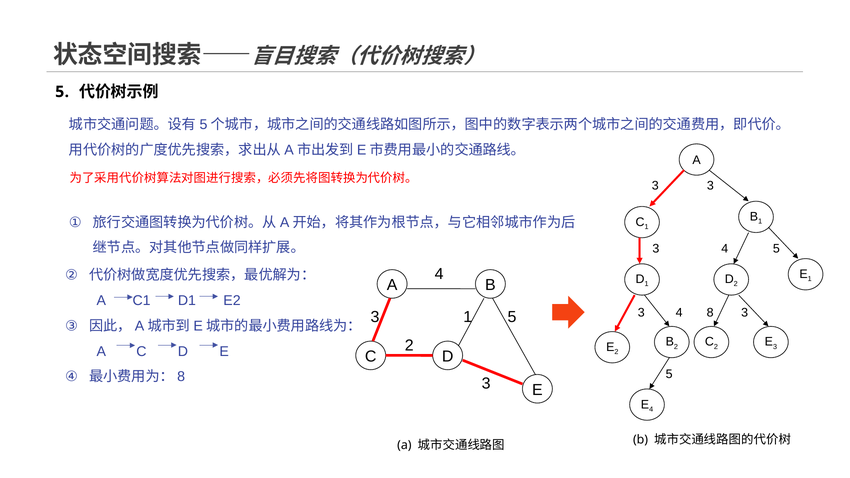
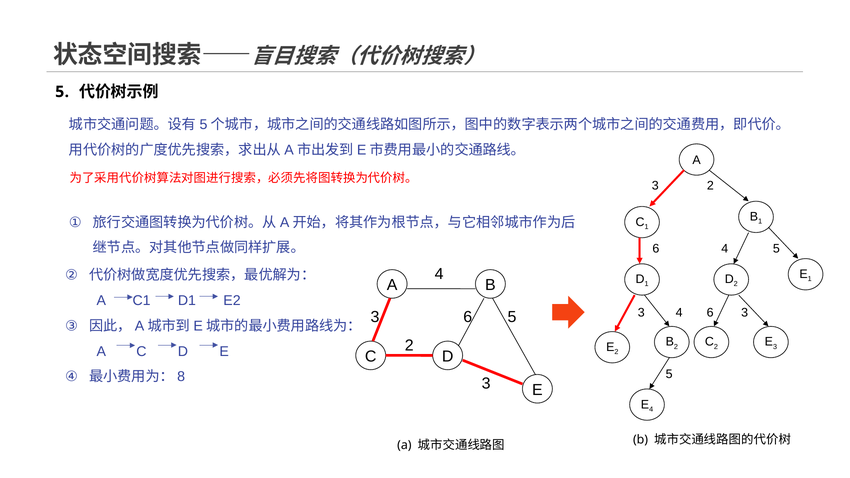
3: 3 -> 2 (710, 185)
3: 3 -> 6 (656, 249)
4 8: 8 -> 6 (710, 313)
3 1: 1 -> 6 (468, 317)
